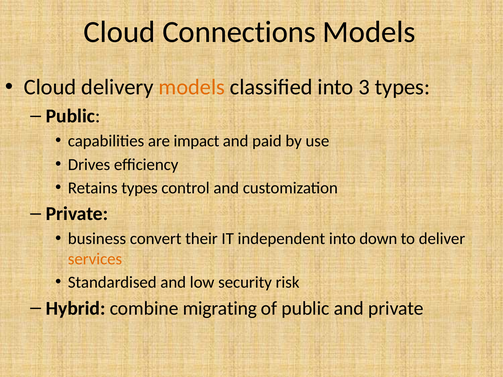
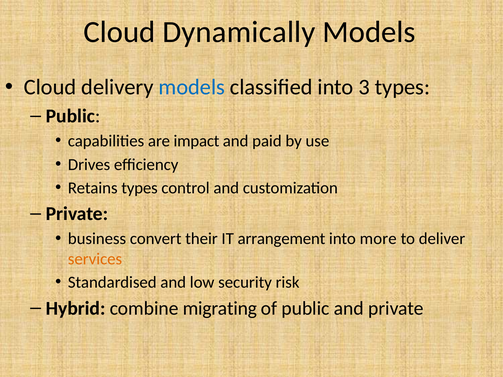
Connections: Connections -> Dynamically (239, 32)
models colour: orange -> blue (192, 87)
independent: independent -> arrangement (281, 239)
down: down -> more (378, 239)
